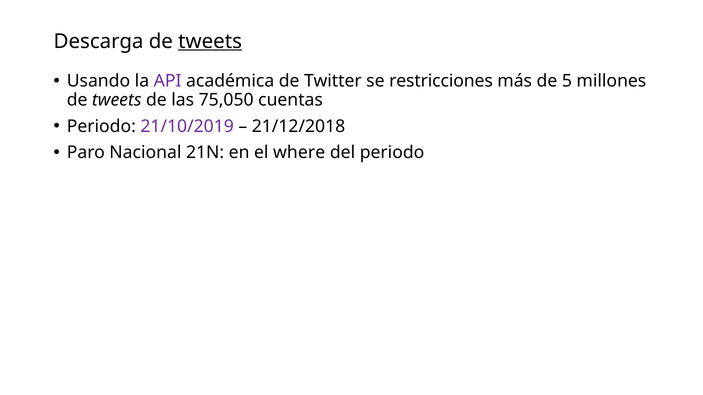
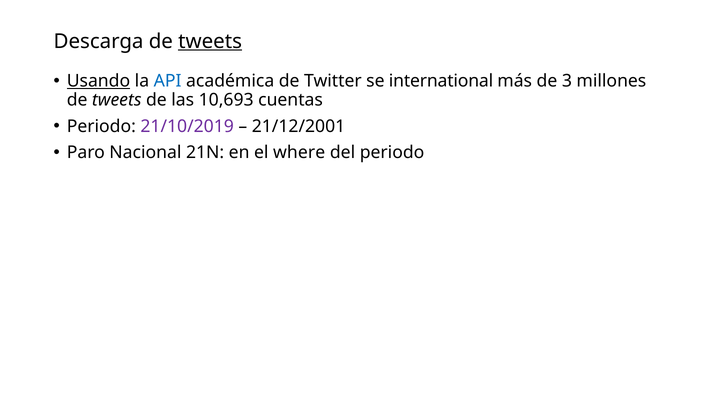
Usando underline: none -> present (98, 81)
API colour: purple -> blue (168, 81)
restricciones: restricciones -> international (441, 81)
5: 5 -> 3 (567, 81)
75,050: 75,050 -> 10,693 (226, 100)
21/12/2018: 21/12/2018 -> 21/12/2001 (299, 126)
